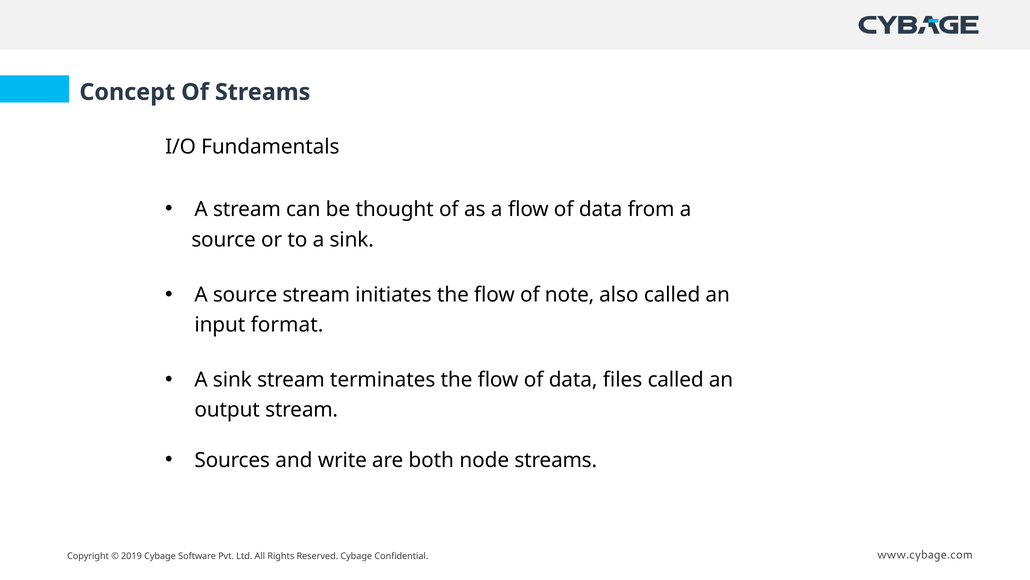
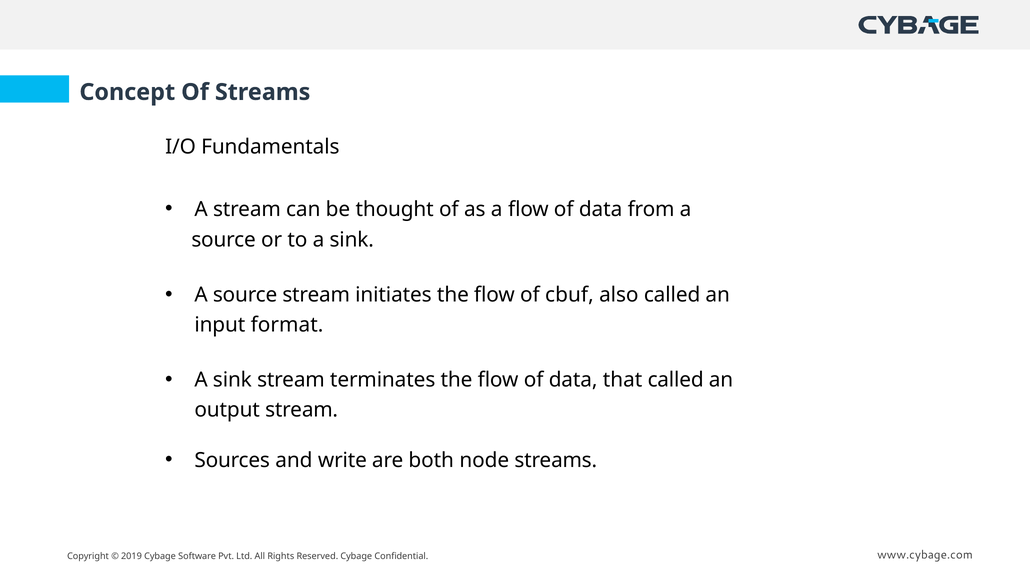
note: note -> cbuf (569, 295)
files: files -> that (623, 380)
